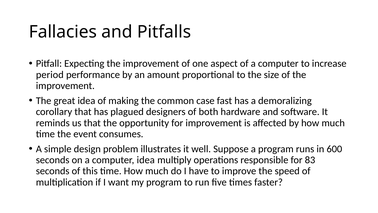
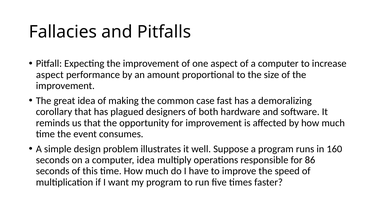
period: period -> aspect (50, 75)
600: 600 -> 160 (334, 149)
83: 83 -> 86 (310, 160)
